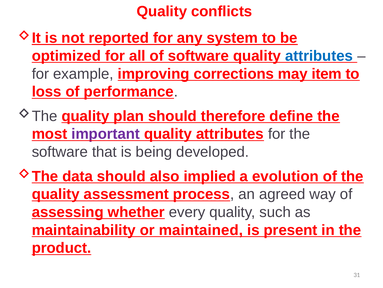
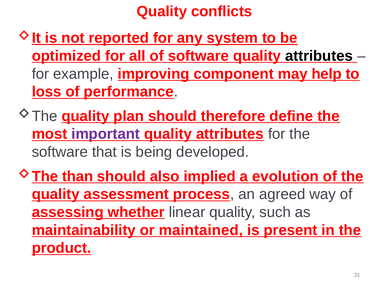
attributes colour: blue -> black (319, 56)
corrections: corrections -> component (234, 74)
item: item -> help (327, 74)
data: data -> than (78, 176)
every: every -> linear (187, 212)
